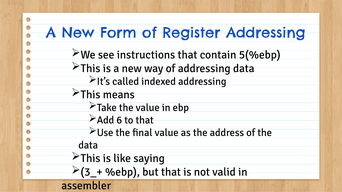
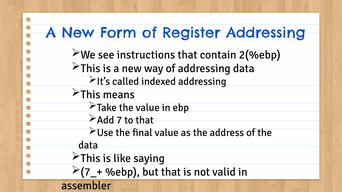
5(%ebp: 5(%ebp -> 2(%ebp (260, 55)
6: 6 -> 7 (119, 120)
3_+: 3_+ -> 7_+ (92, 172)
